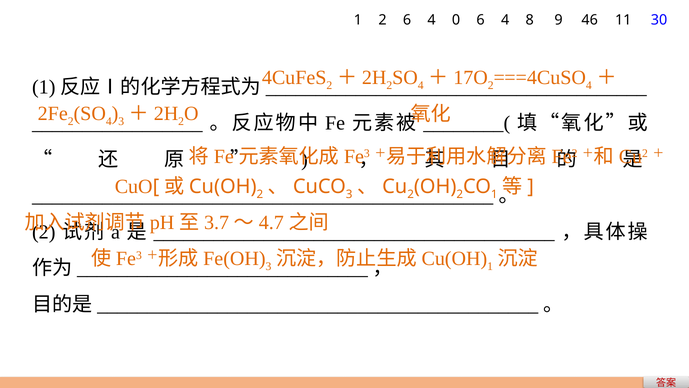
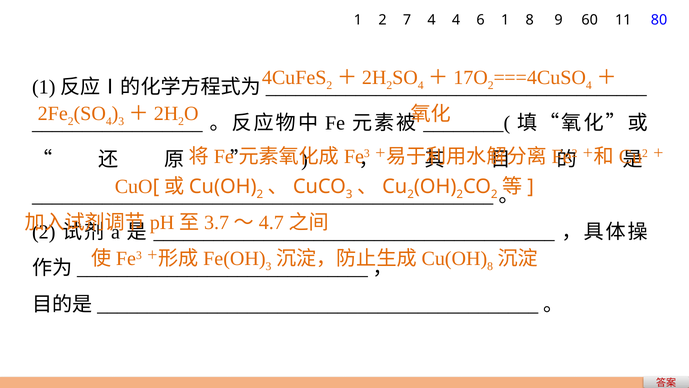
2 6: 6 -> 7 (407, 20)
4 0: 0 -> 4 (456, 20)
4: 4 -> 1 (505, 20)
46: 46 -> 60 (590, 20)
30: 30 -> 80 (659, 20)
1: 1 -> 2 (494, 194)
1: 1 -> 8 (490, 266)
